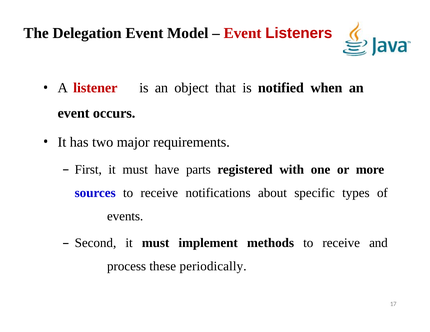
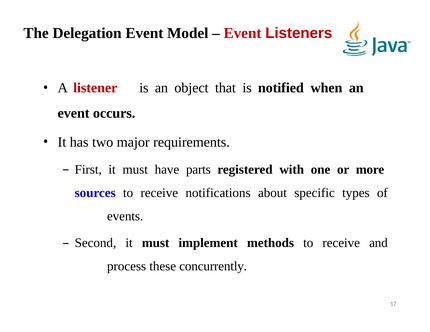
periodically: periodically -> concurrently (213, 267)
